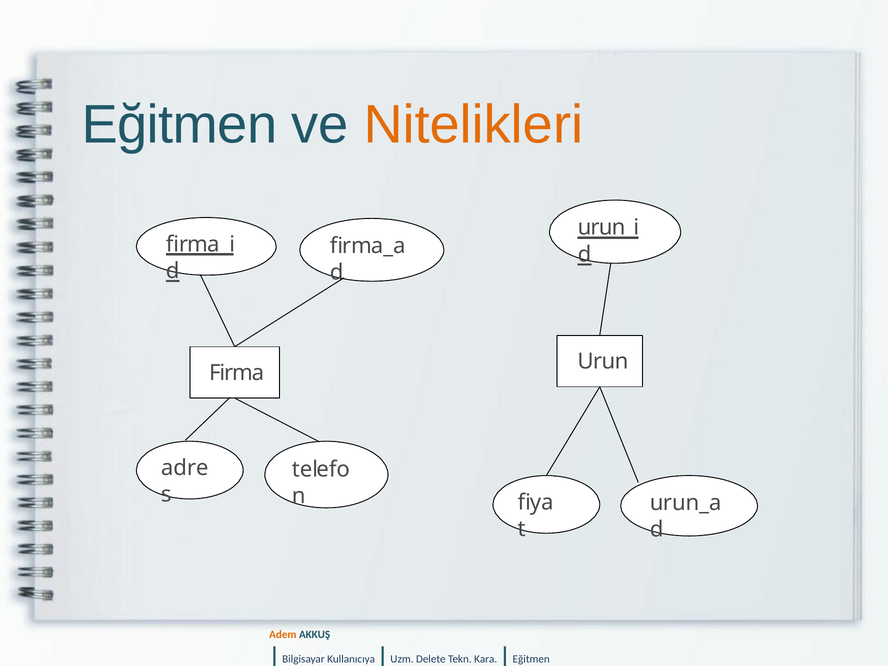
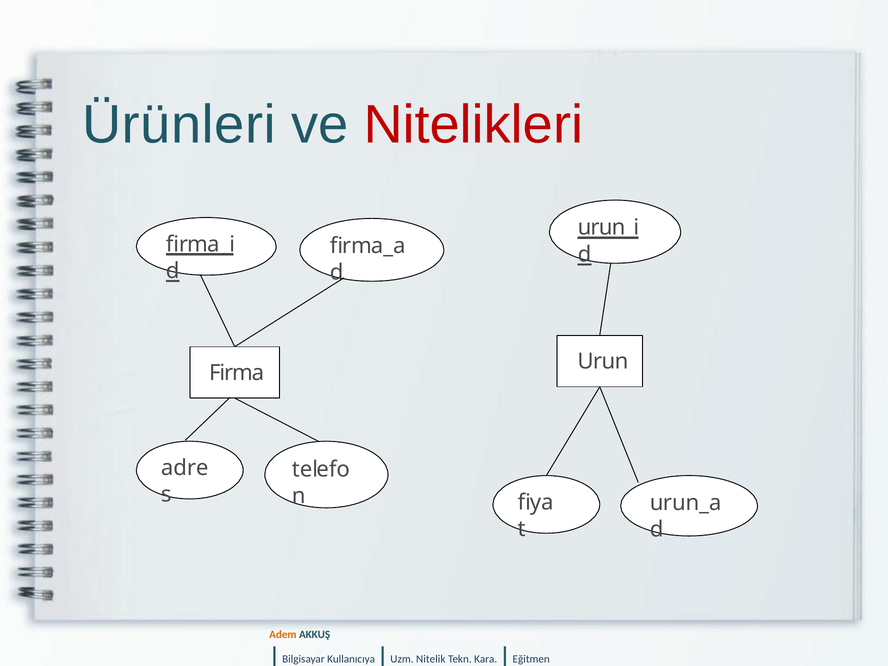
Eğitmen: Eğitmen -> Ürünleri (179, 125)
Nitelikleri colour: orange -> red (473, 125)
Delete: Delete -> Nitelik (431, 659)
